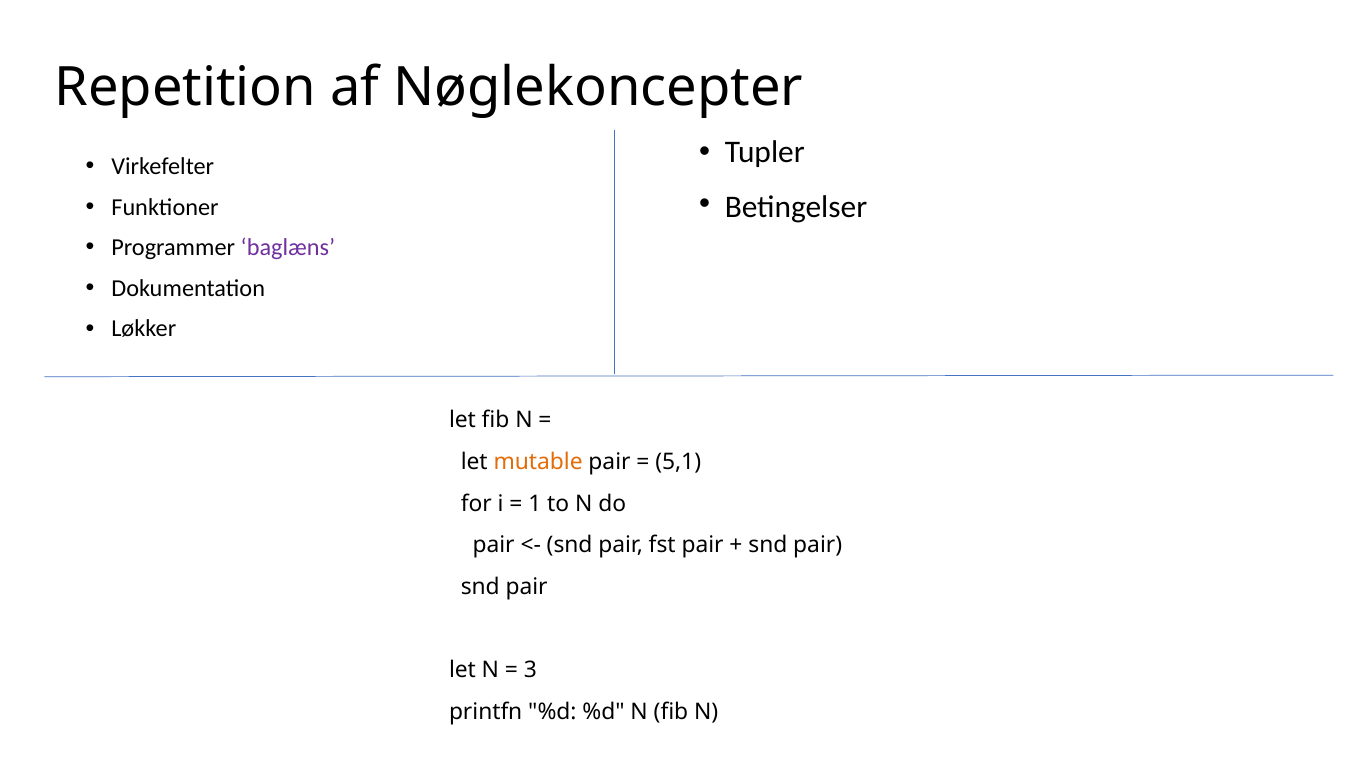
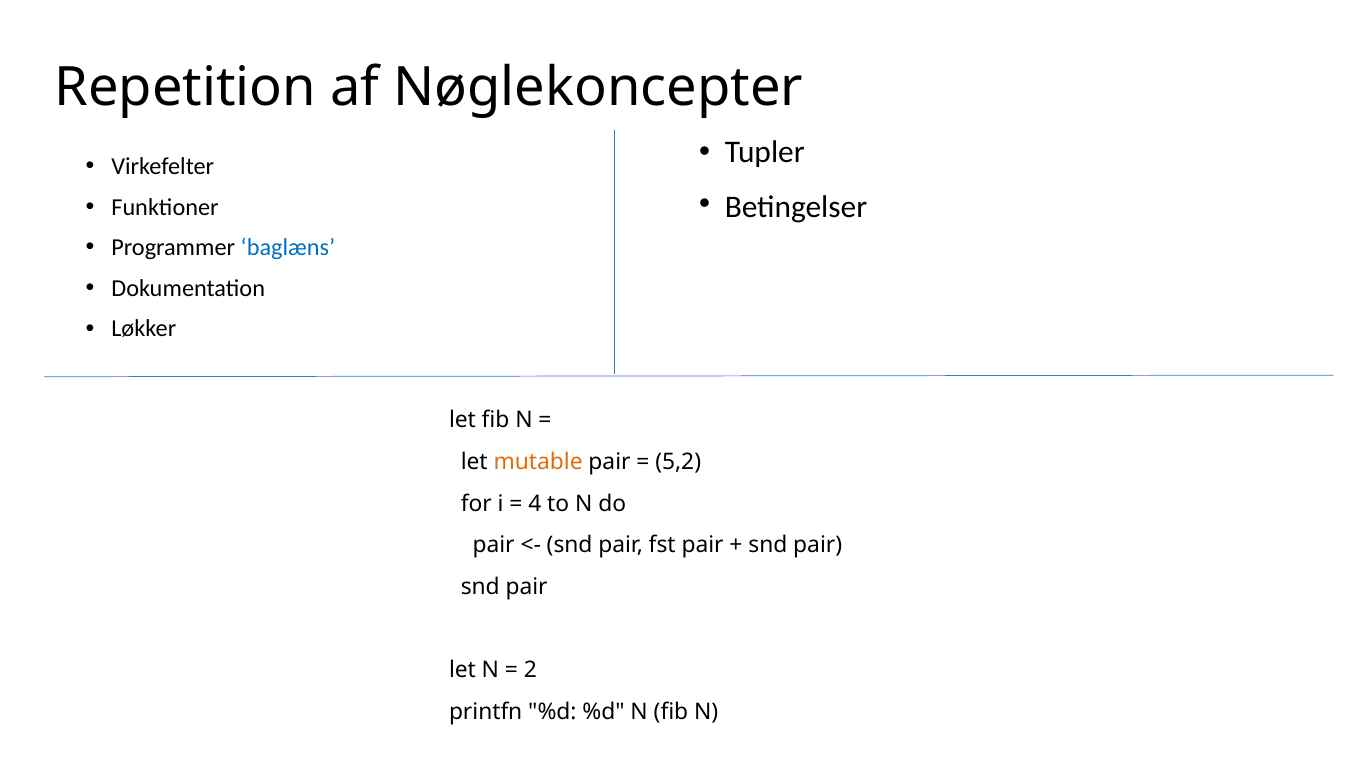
baglæns colour: purple -> blue (288, 248)
5,1: 5,1 -> 5,2 (678, 462)
1: 1 -> 4 (535, 503)
3: 3 -> 2 (530, 670)
